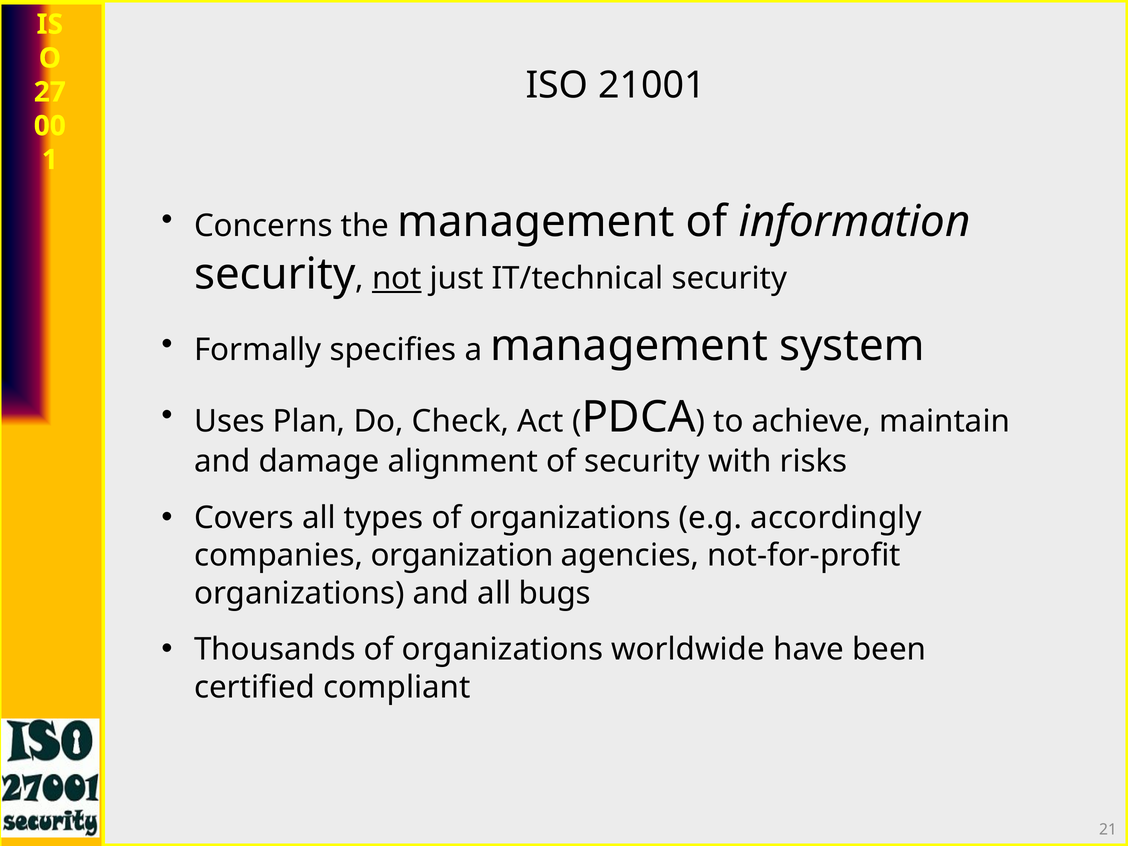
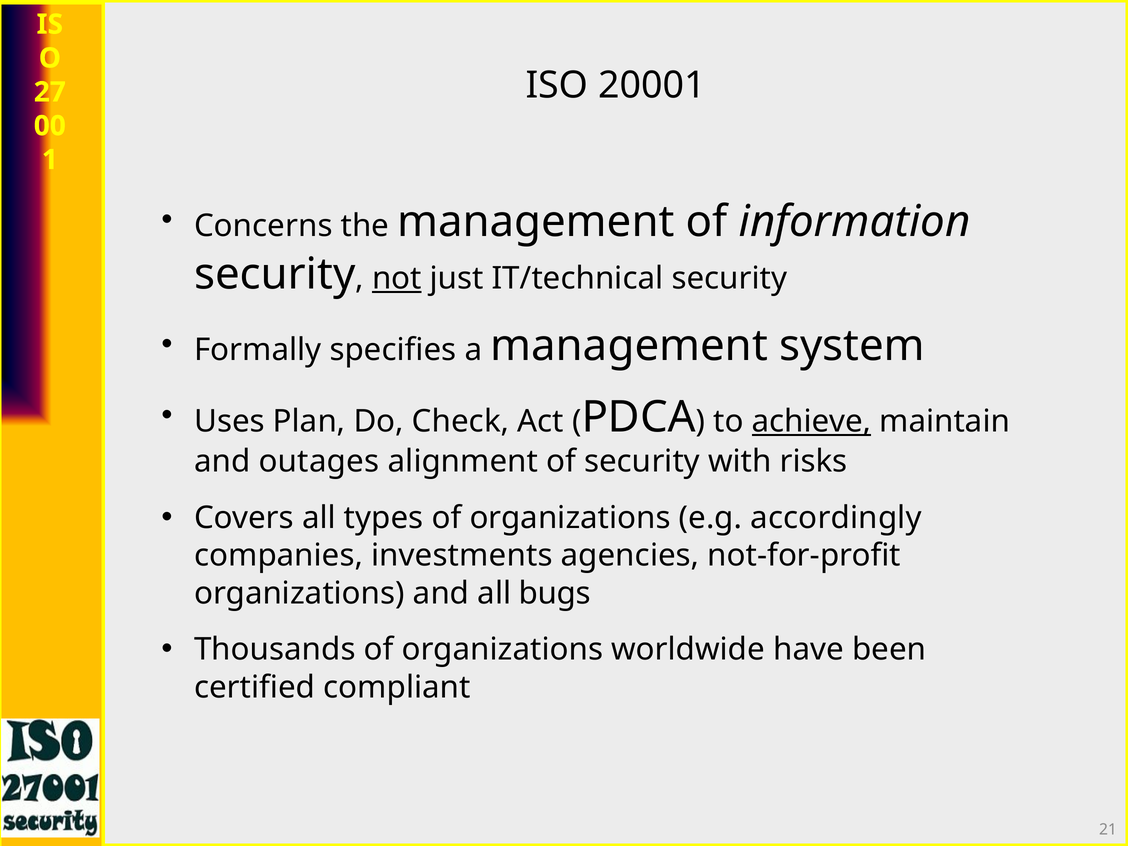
21001: 21001 -> 20001 (652, 85)
achieve underline: none -> present (811, 421)
damage: damage -> outages (319, 462)
organization: organization -> investments (462, 556)
